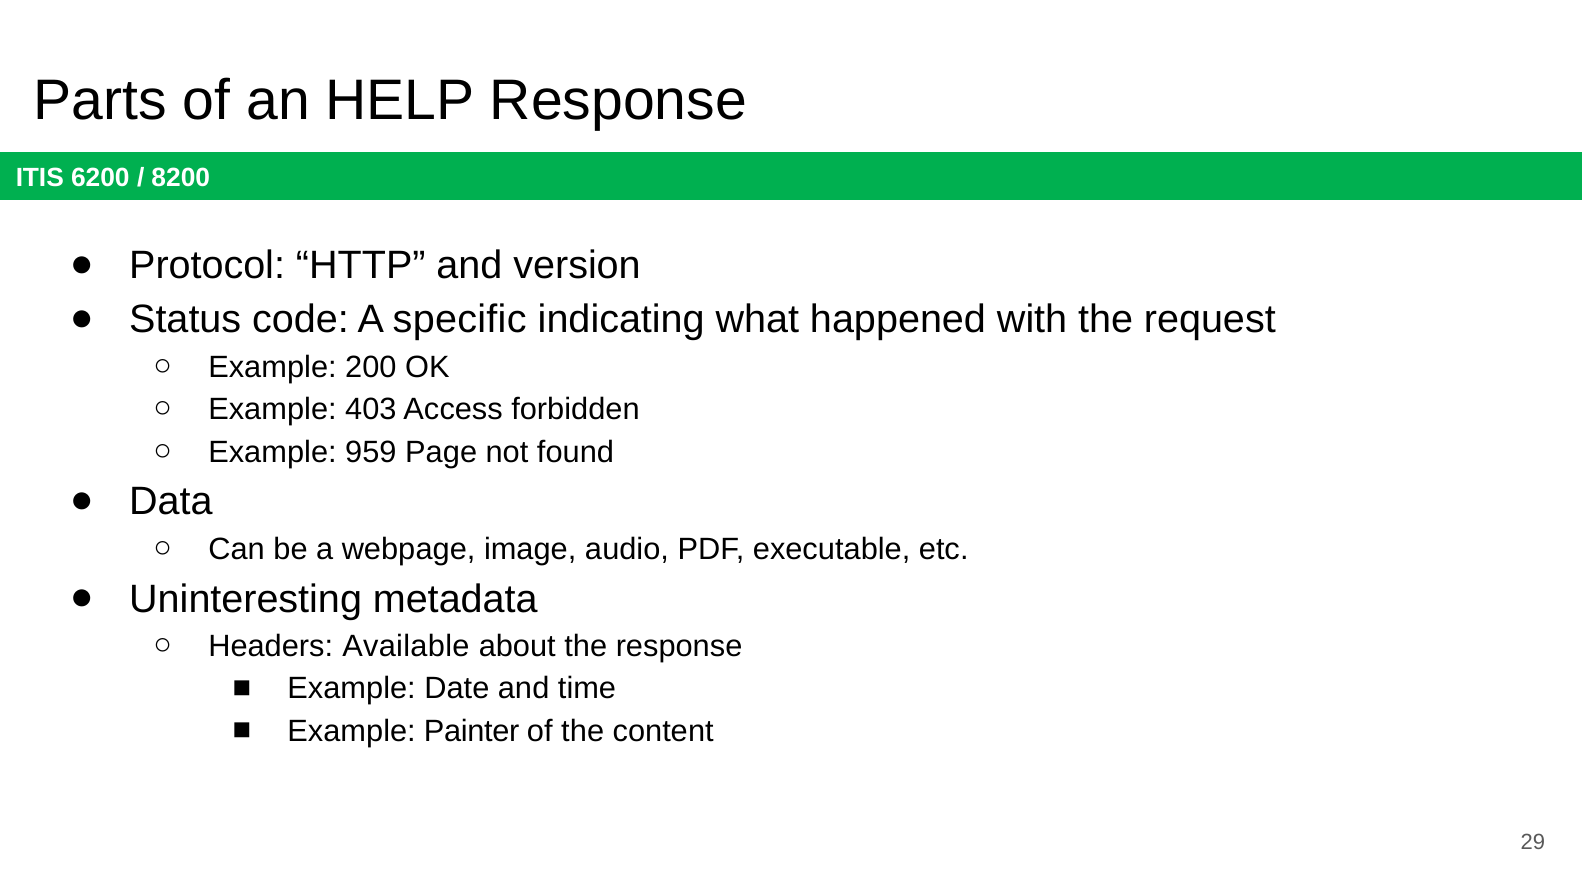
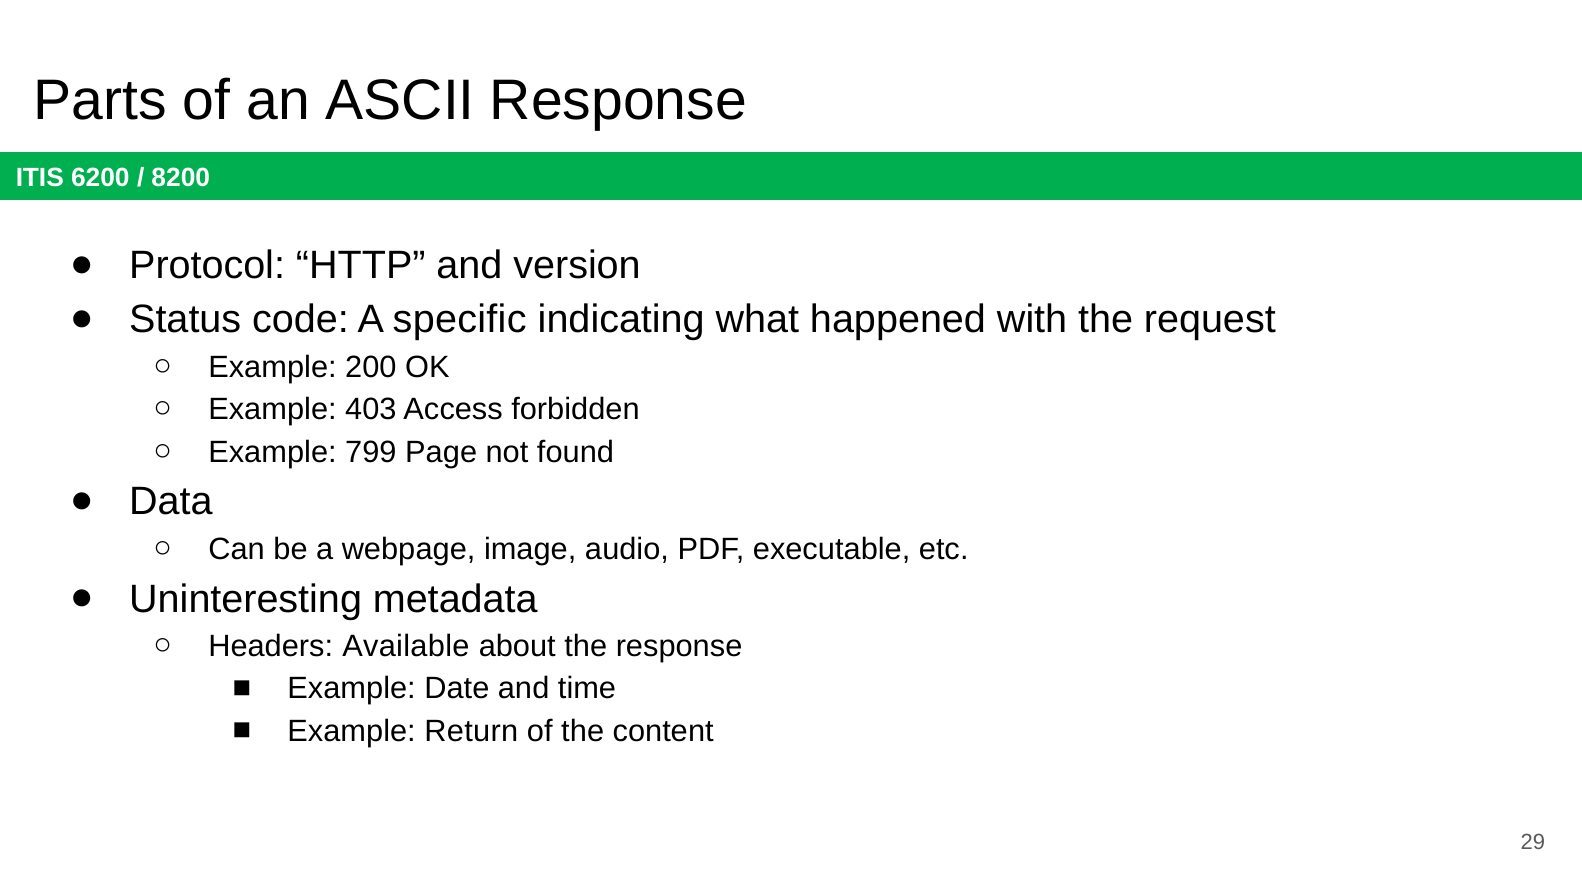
HELP: HELP -> ASCII (400, 101)
959: 959 -> 799 (371, 452)
Painter: Painter -> Return (471, 731)
